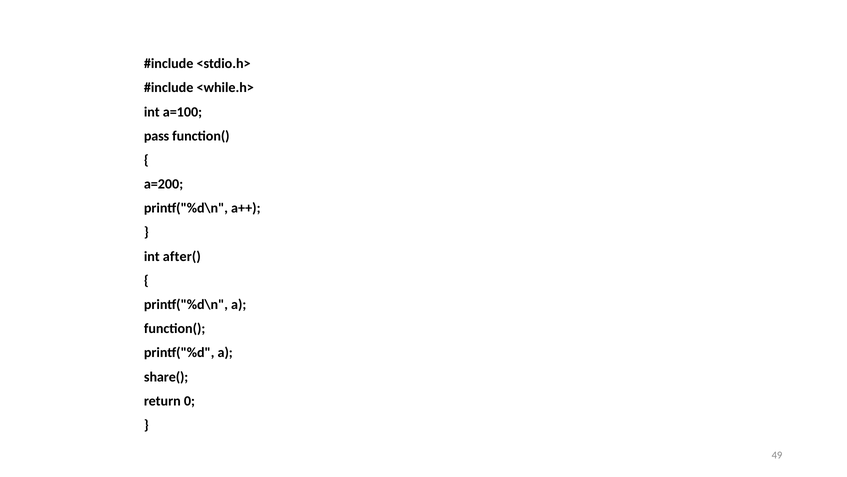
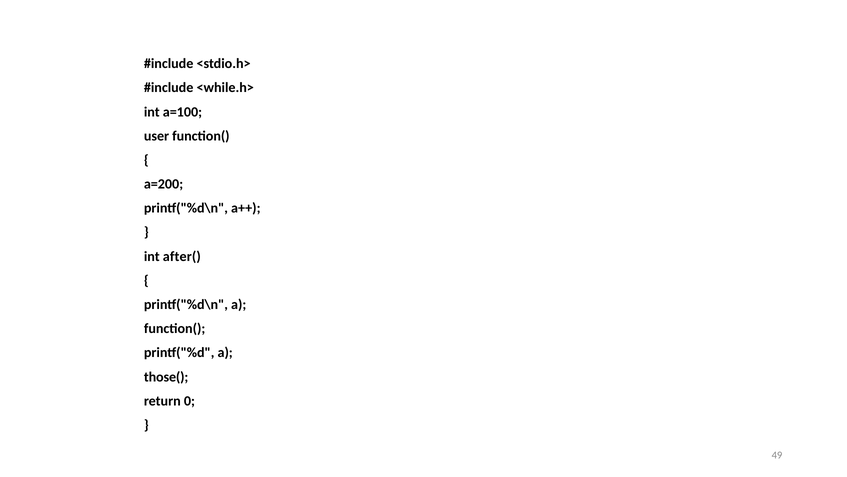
pass: pass -> user (157, 136)
share(: share( -> those( (166, 376)
